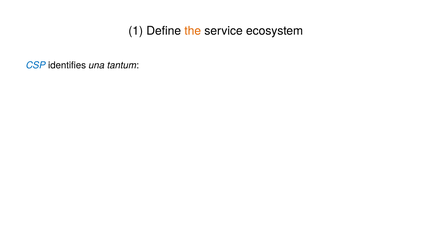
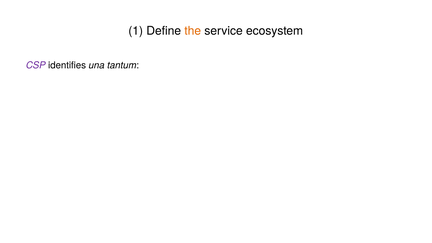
CSP colour: blue -> purple (36, 65)
